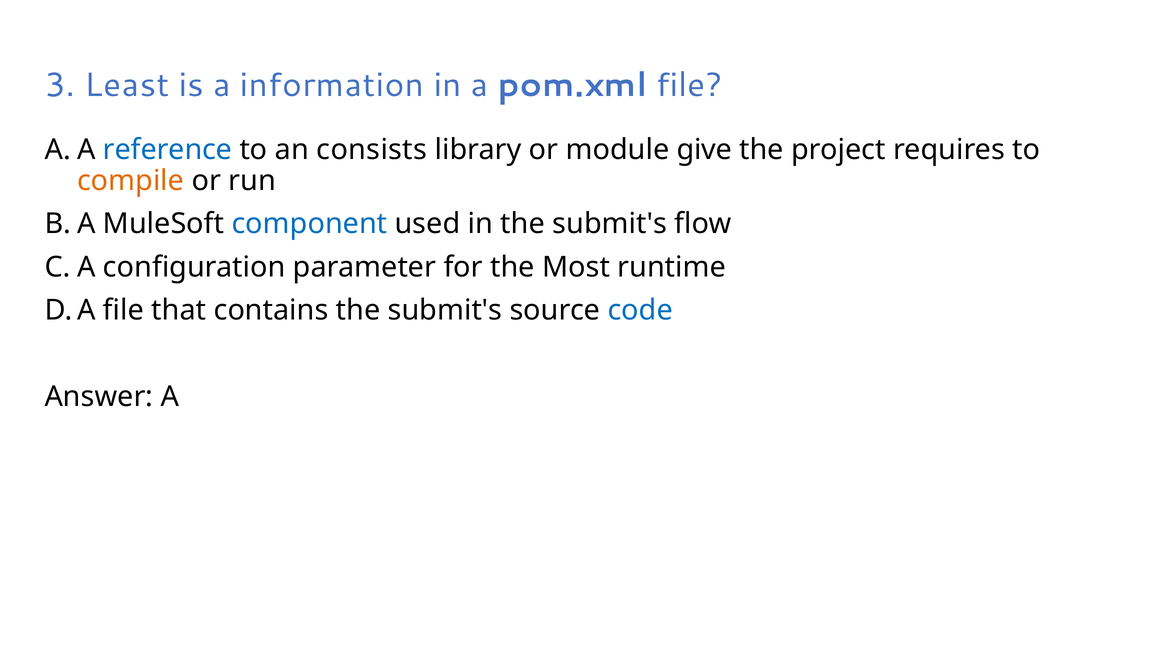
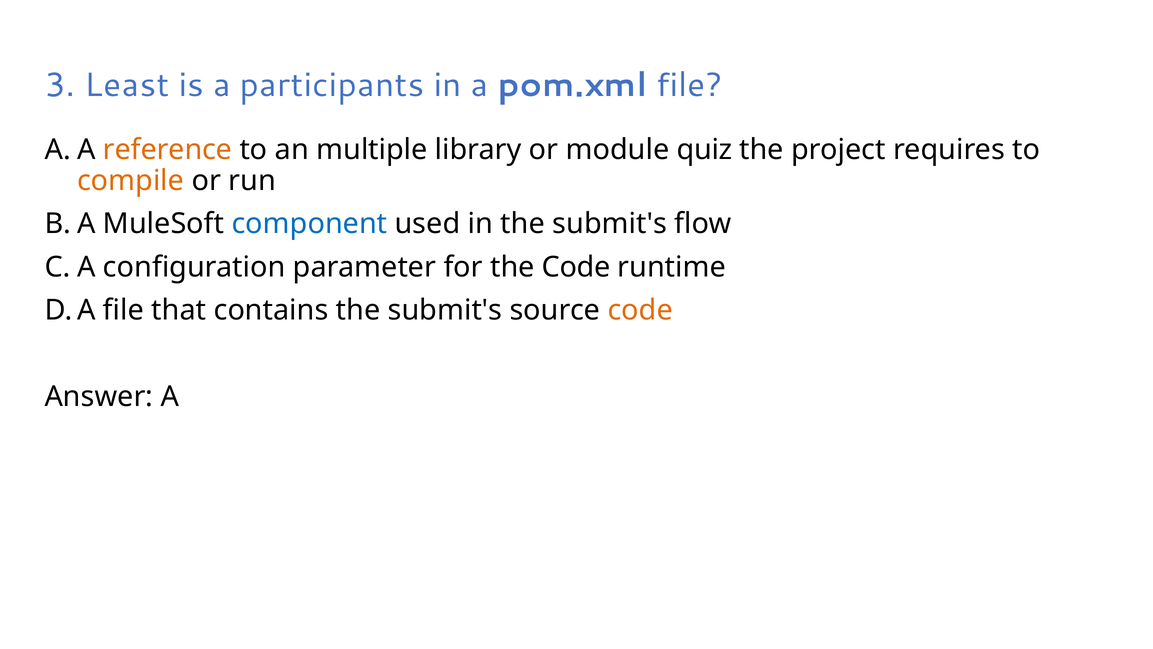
information: information -> participants (332, 85)
reference colour: blue -> orange (168, 149)
consists: consists -> multiple (372, 149)
give: give -> quiz (704, 149)
the Most: Most -> Code (576, 267)
code colour: blue -> orange (640, 310)
